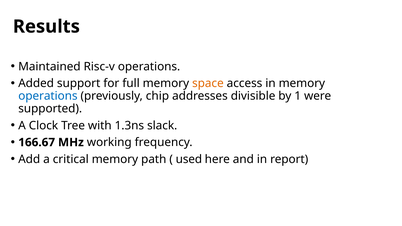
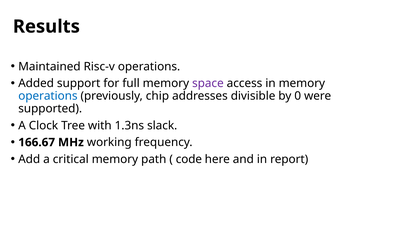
space colour: orange -> purple (208, 83)
1: 1 -> 0 (298, 96)
used: used -> code (189, 159)
